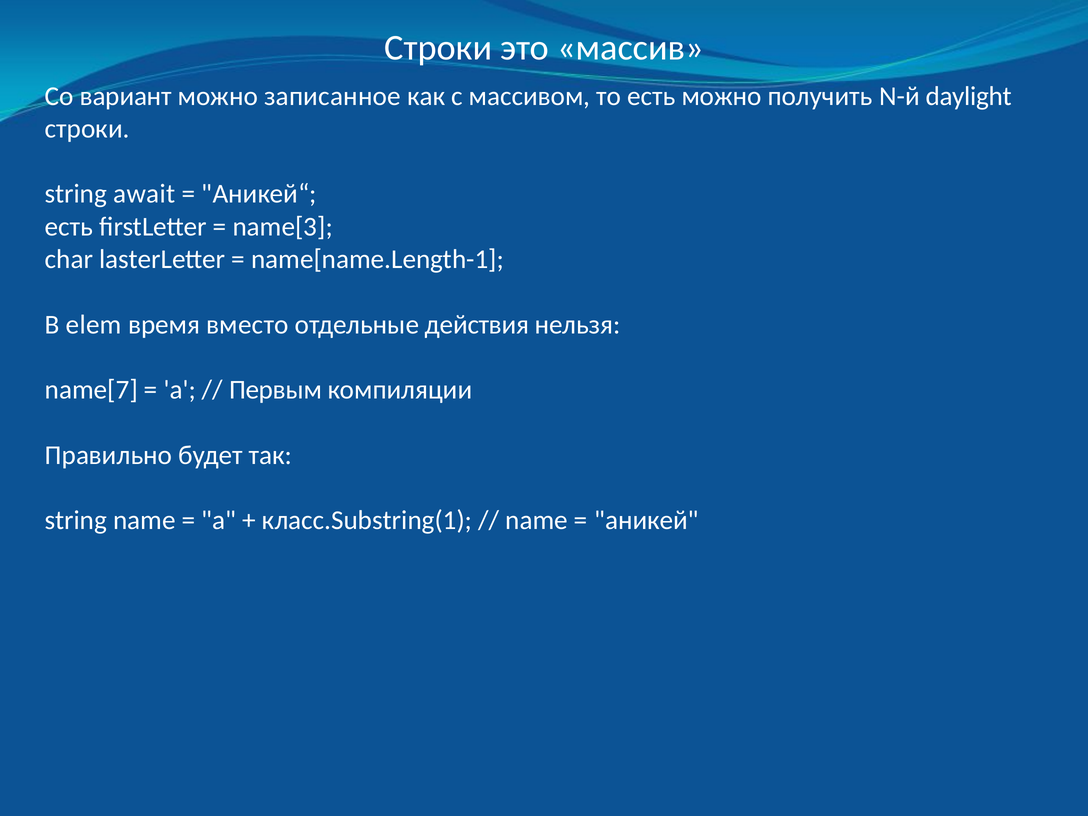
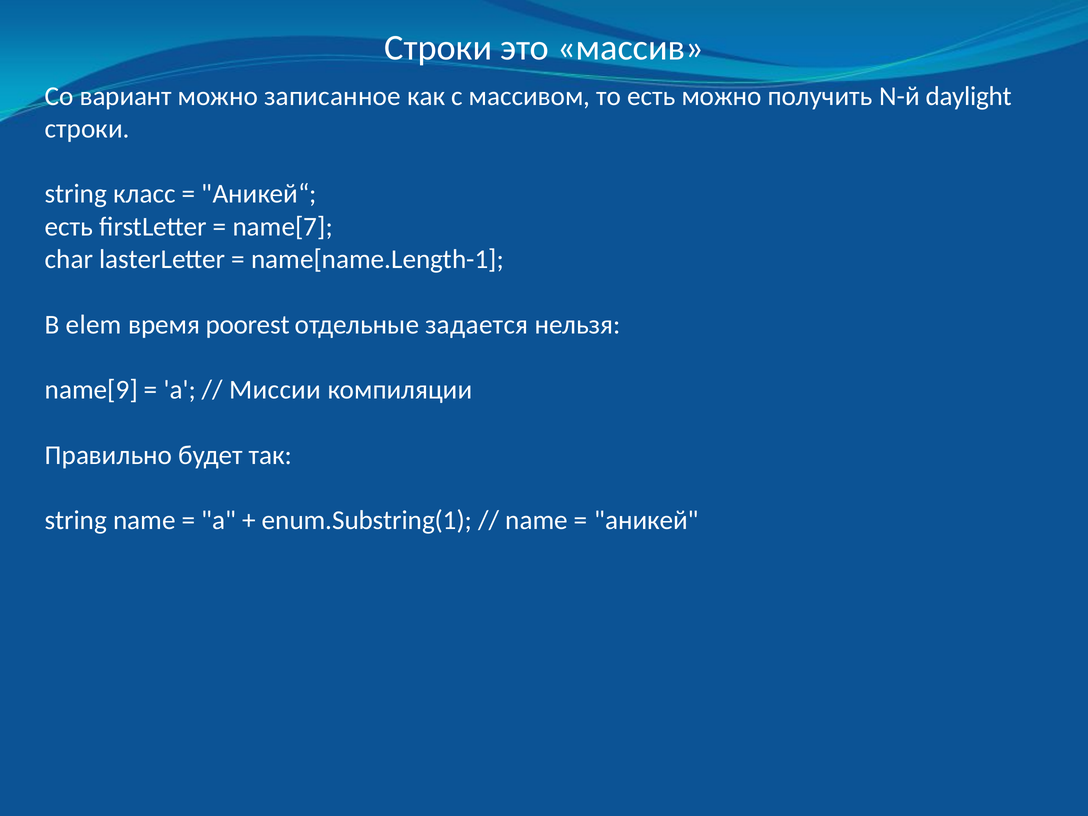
await: await -> класс (144, 194)
name[3: name[3 -> name[7 (283, 227)
вместо: вместо -> poorest (248, 325)
действия: действия -> задается (477, 325)
name[7: name[7 -> name[9 (91, 390)
Первым: Первым -> Миссии (275, 390)
класс.Substring(1: класс.Substring(1 -> enum.Substring(1 (367, 520)
